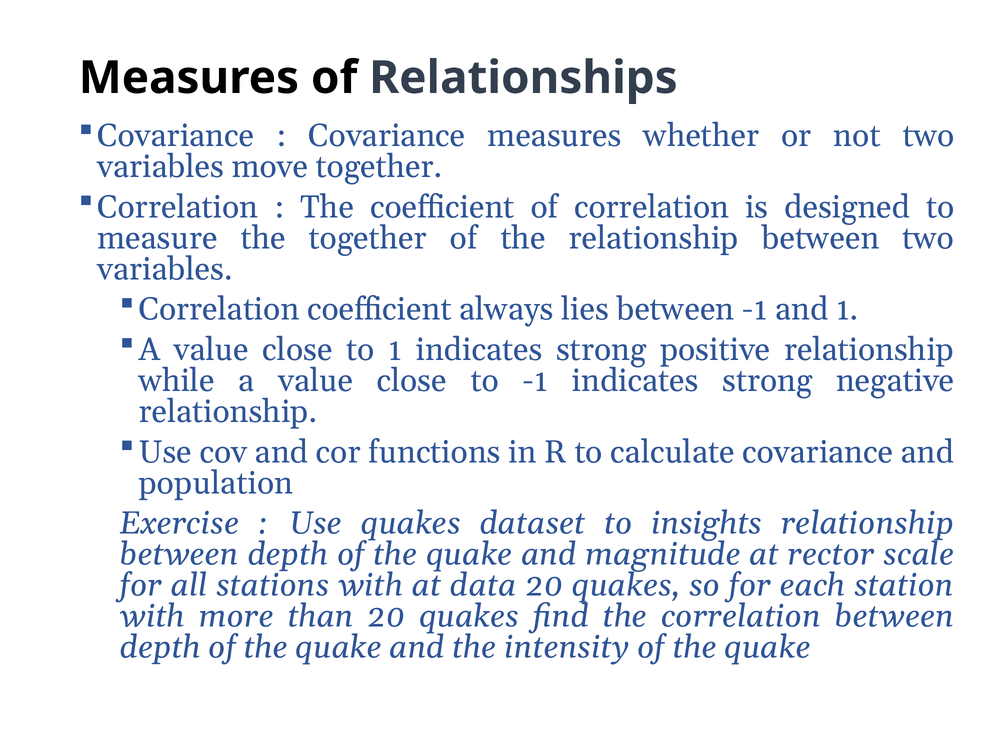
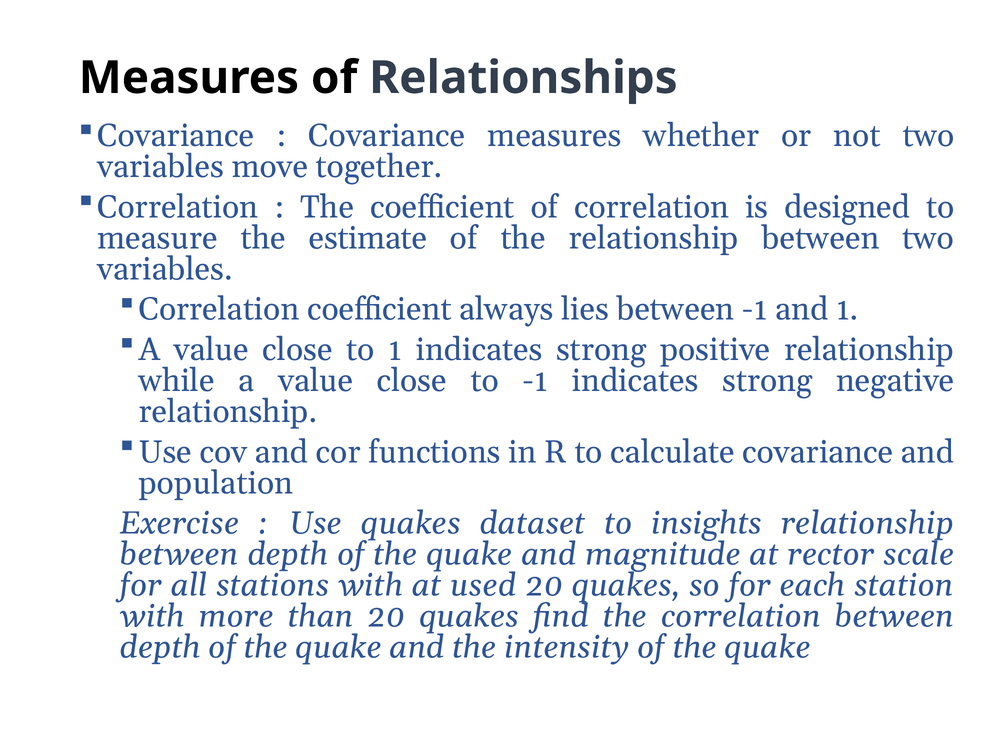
the together: together -> estimate (368, 238)
data: data -> used (483, 586)
